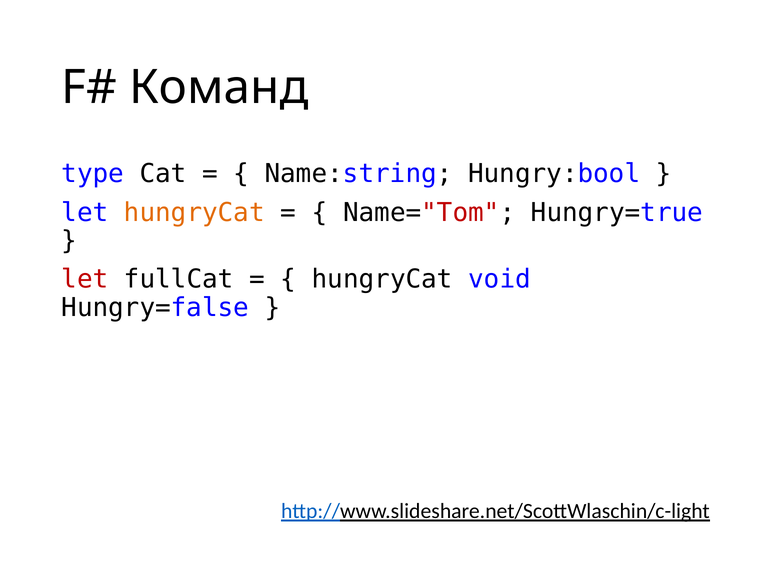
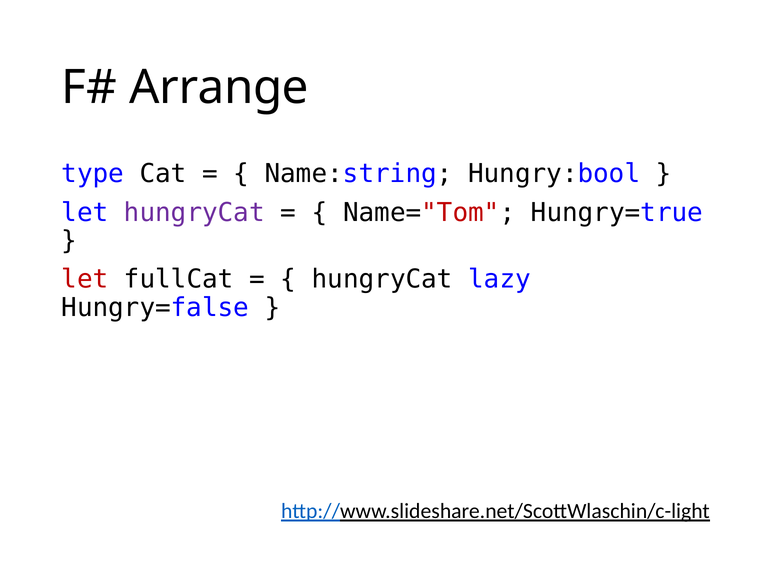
Команд: Команд -> Arrange (219, 87)
hungryCat colour: orange -> purple (194, 212)
void: void -> lazy (500, 279)
